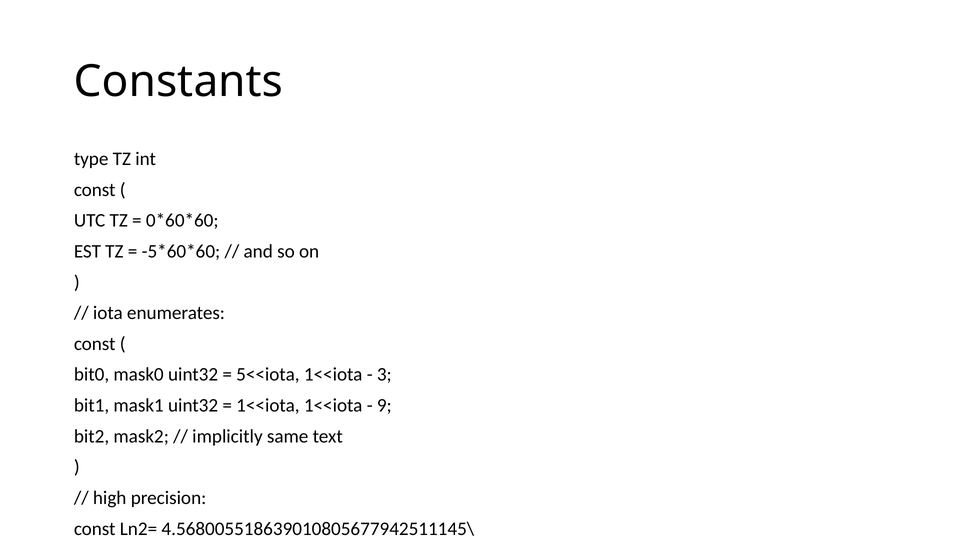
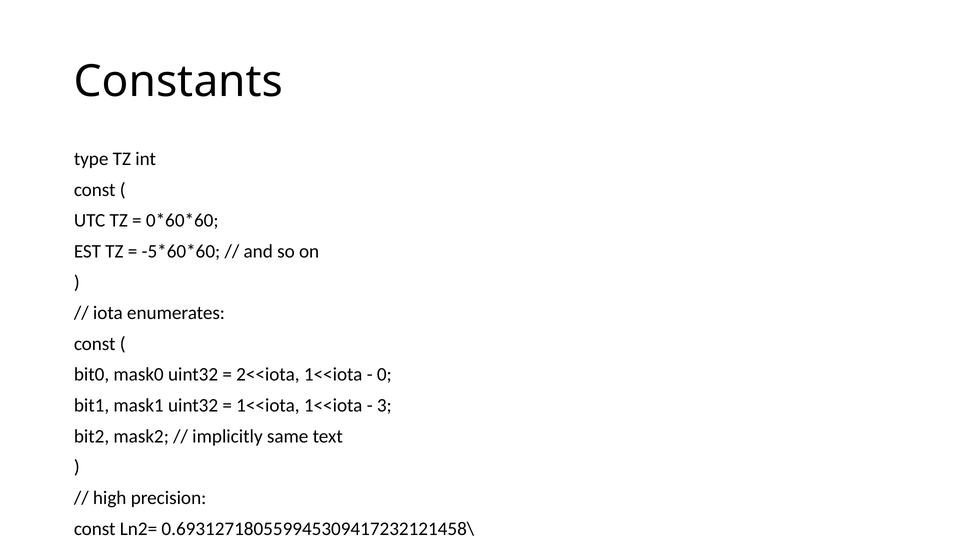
5<<iota: 5<<iota -> 2<<iota (268, 375)
3: 3 -> 0 (384, 375)
9: 9 -> 3 (384, 405)
4.568005518639010805677942511145\: 4.568005518639010805677942511145\ -> 0.693127180559945309417232121458\ (318, 529)
